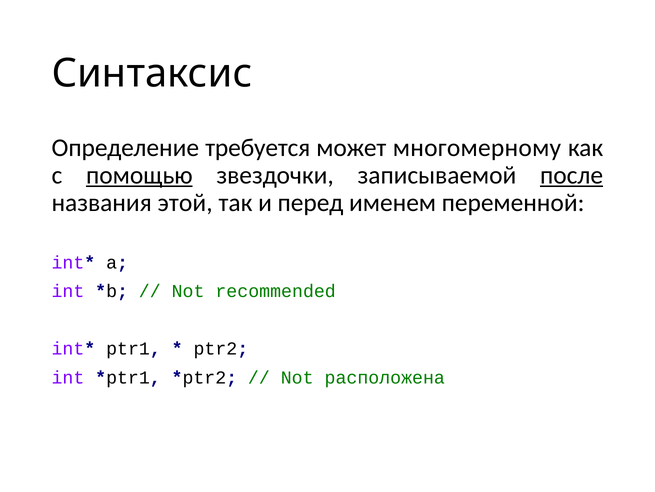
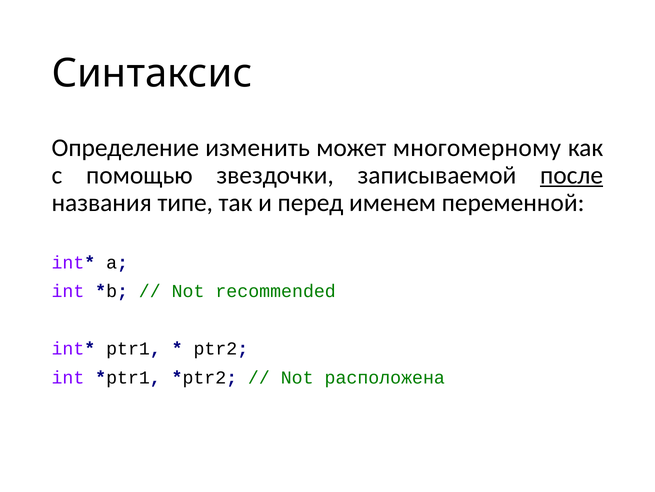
требуется: требуется -> изменить (258, 148)
помощью underline: present -> none (139, 175)
этой: этой -> типе (185, 203)
